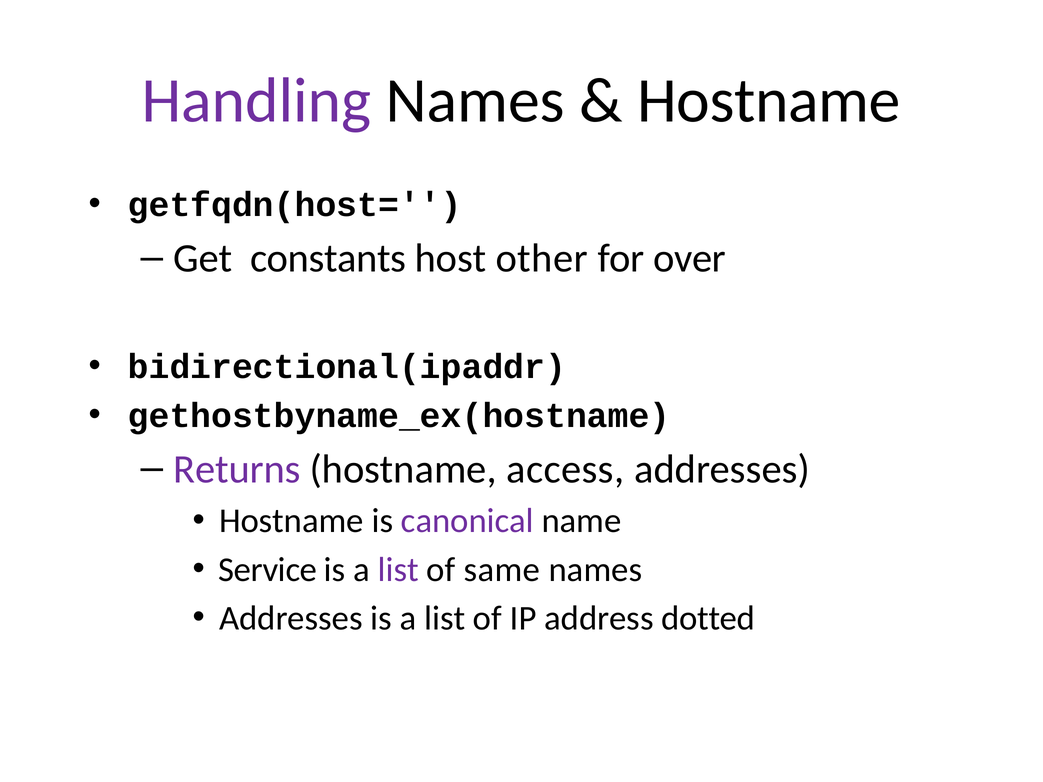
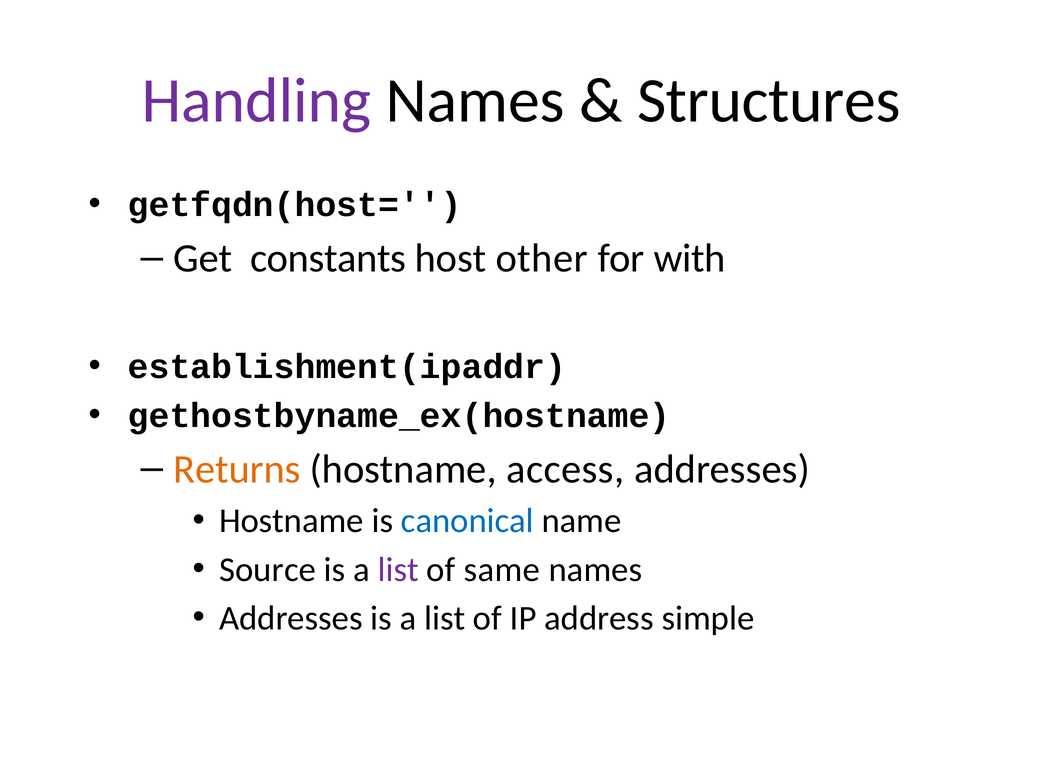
Hostname: Hostname -> Structures (769, 101)
over: over -> with (690, 258)
bidirectional(ipaddr: bidirectional(ipaddr -> establishment(ipaddr (347, 367)
Returns colour: purple -> orange (237, 469)
canonical colour: purple -> blue (467, 521)
Service: Service -> Source (268, 570)
dotted: dotted -> simple (708, 619)
